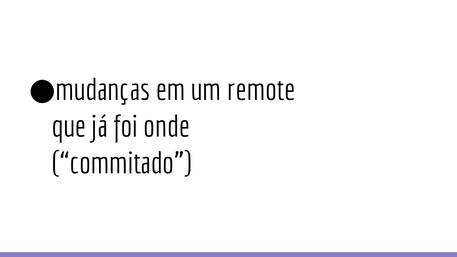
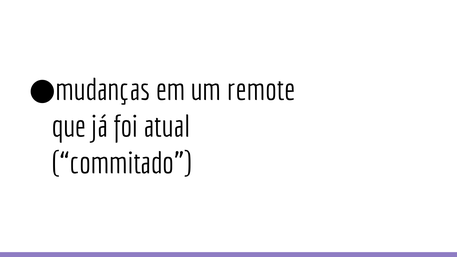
onde: onde -> atual (167, 127)
